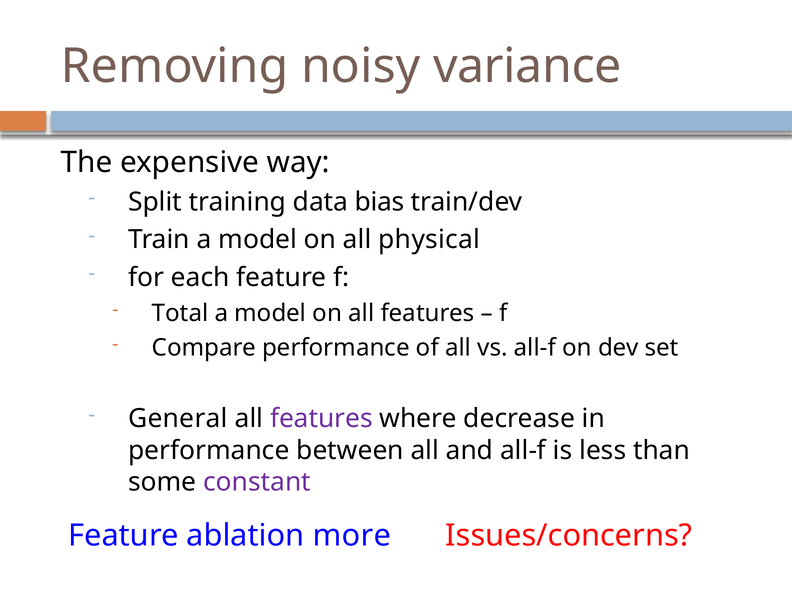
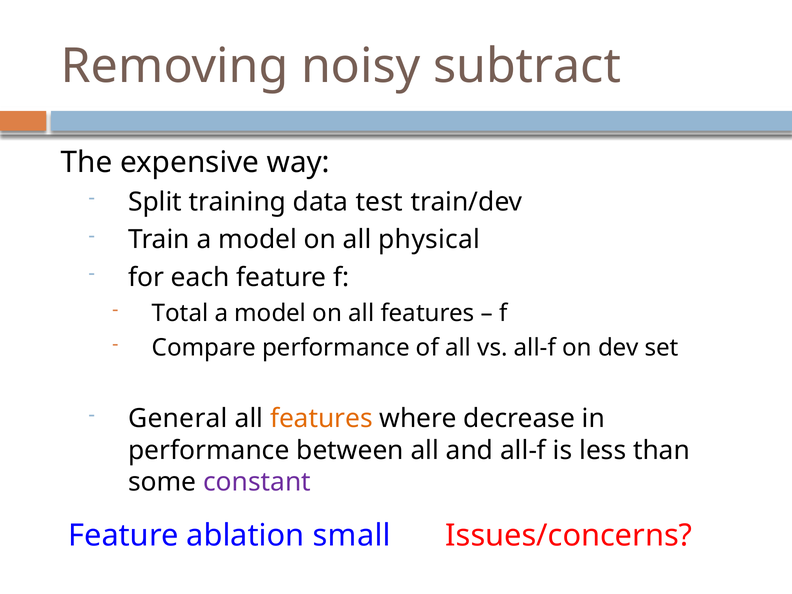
variance: variance -> subtract (527, 66)
bias: bias -> test (379, 202)
features colour: purple -> orange (321, 419)
more: more -> small (352, 535)
